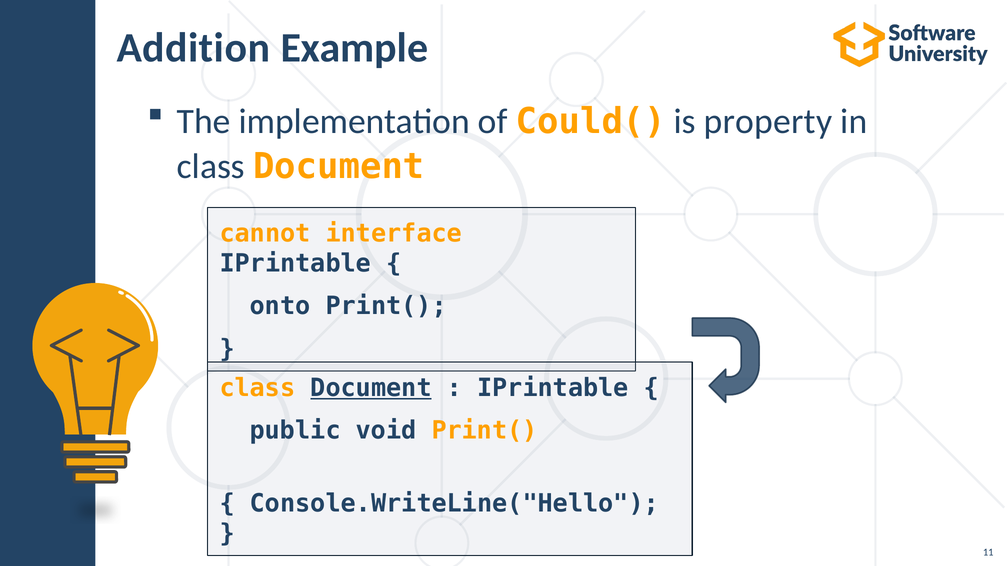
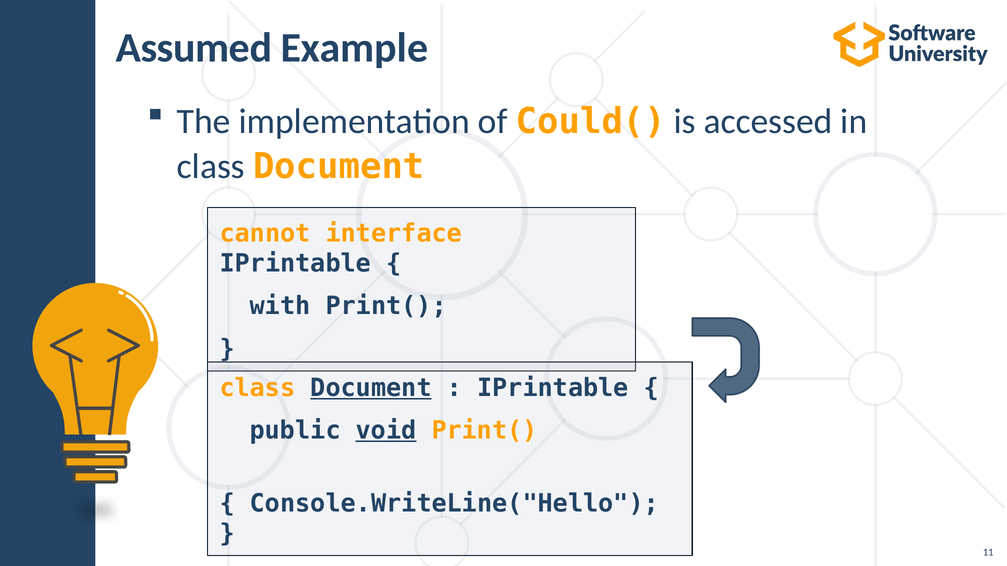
Addition: Addition -> Assumed (194, 48)
property: property -> accessed (768, 122)
onto: onto -> with (280, 306)
void underline: none -> present (386, 431)
